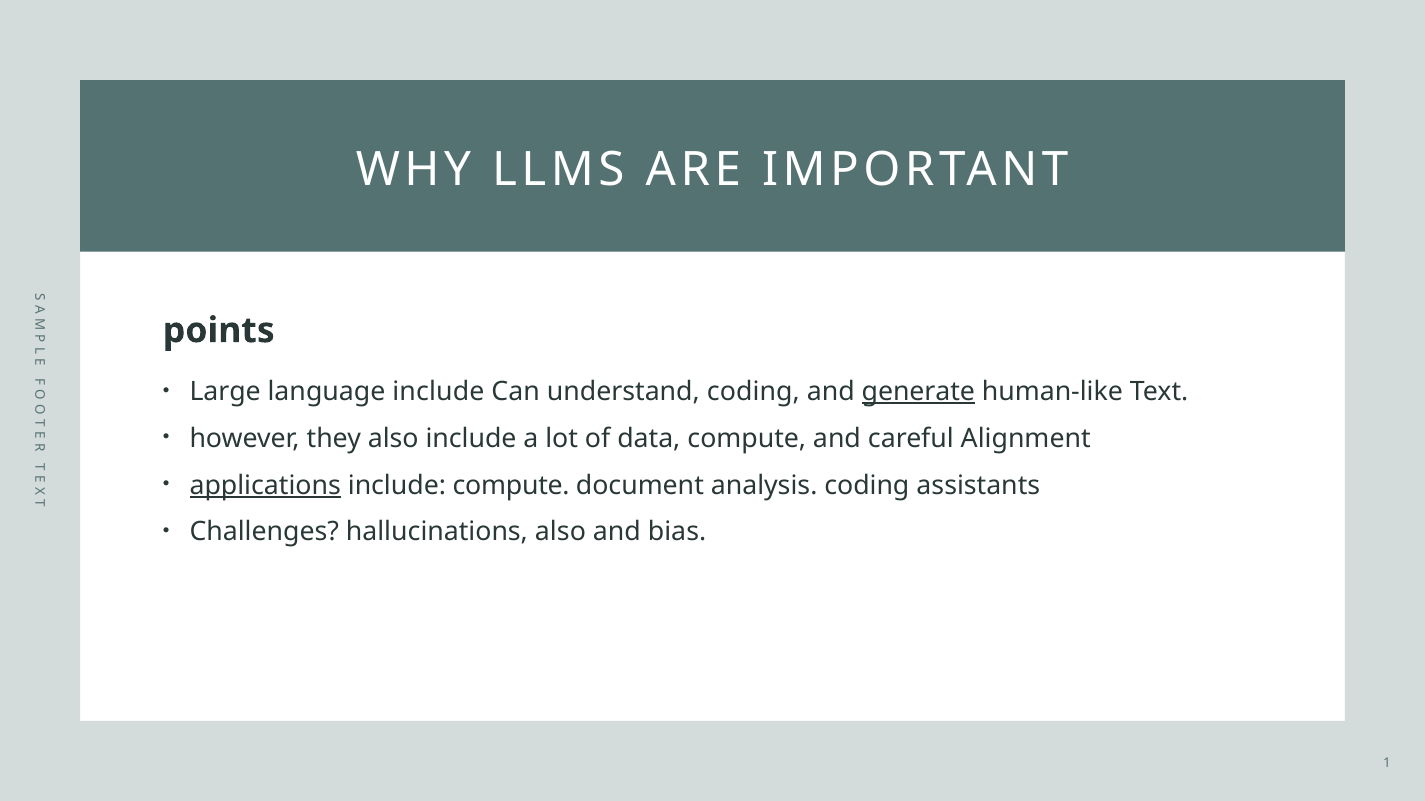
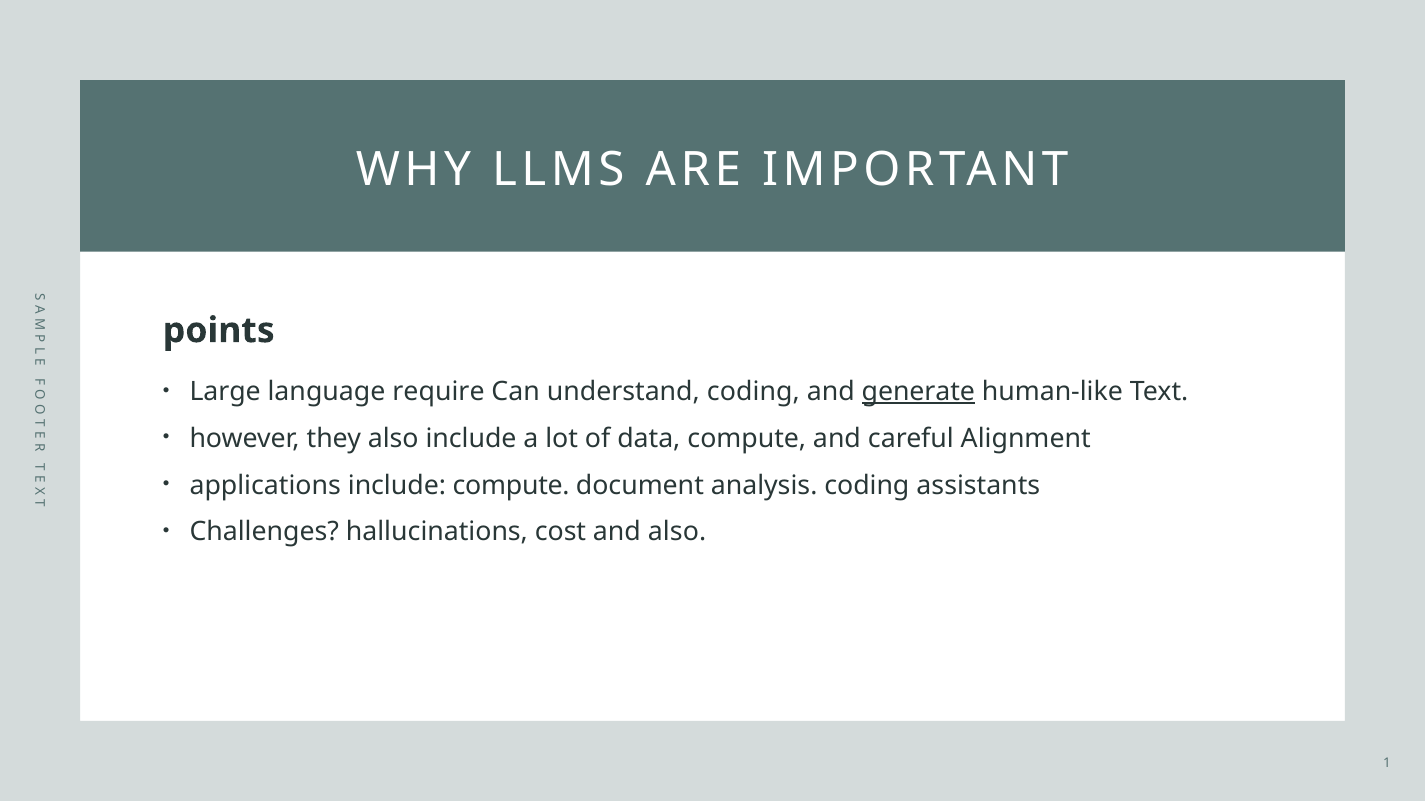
language include: include -> require (438, 392)
applications underline: present -> none (265, 486)
hallucinations also: also -> cost (561, 532)
and bias: bias -> also (677, 532)
